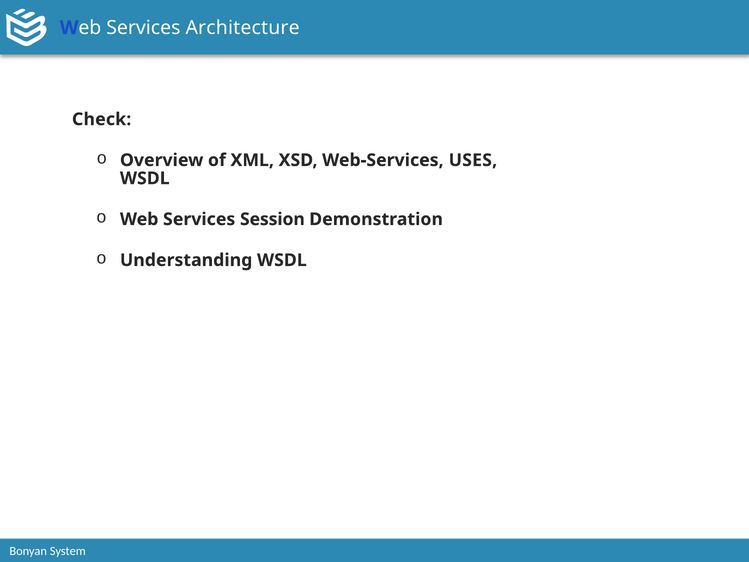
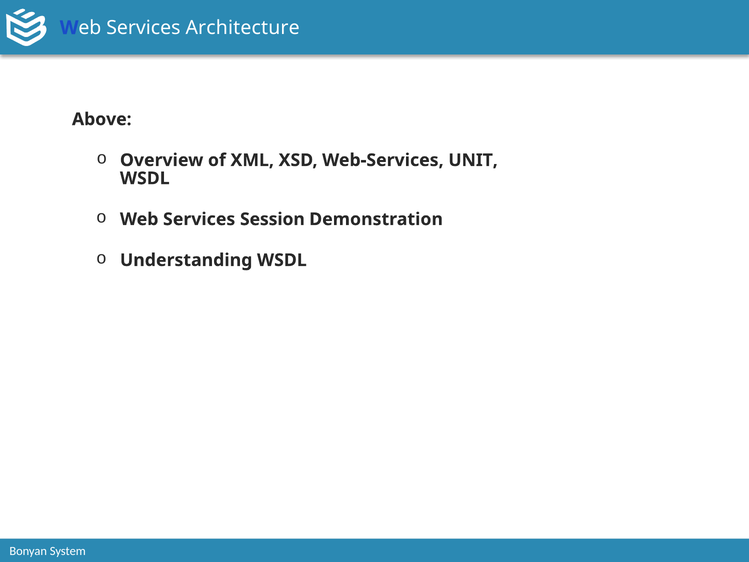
Check: Check -> Above (102, 119)
USES: USES -> UNIT (473, 160)
